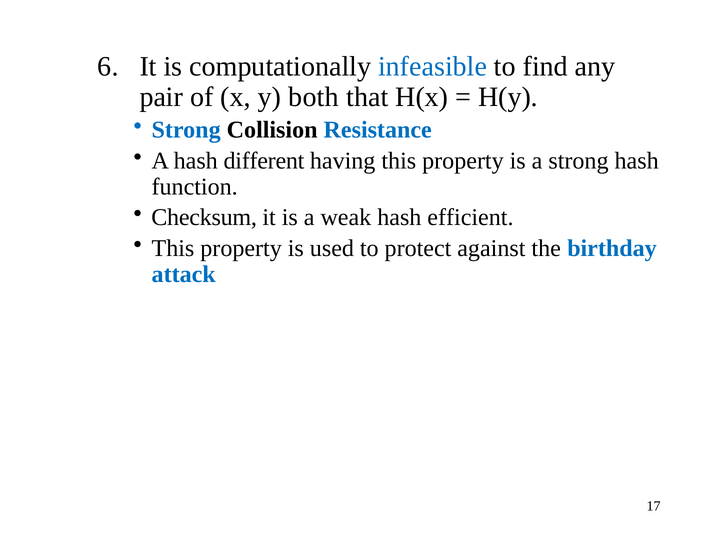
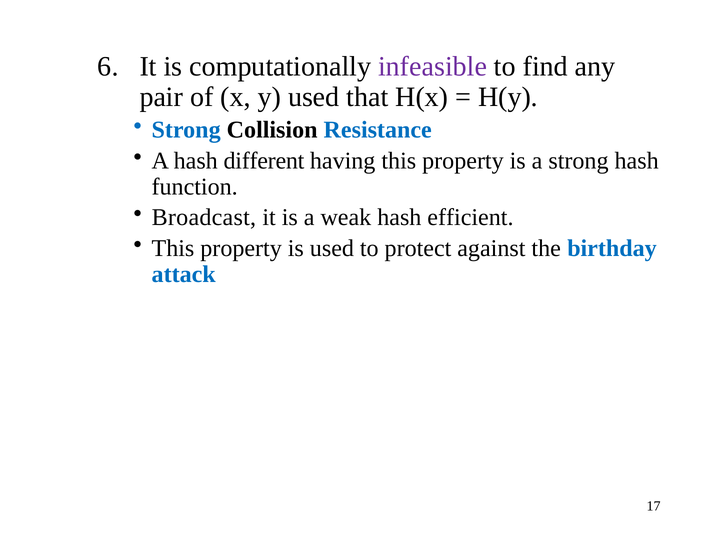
infeasible colour: blue -> purple (433, 67)
y both: both -> used (314, 97)
Checksum: Checksum -> Broadcast (204, 218)
